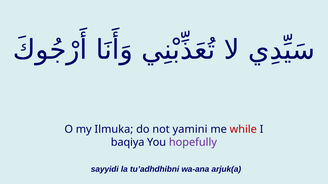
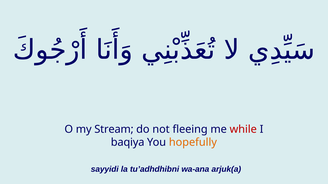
Ilmuka: Ilmuka -> Stream (114, 130)
yamini: yamini -> fleeing (190, 130)
hopefully colour: purple -> orange (193, 143)
